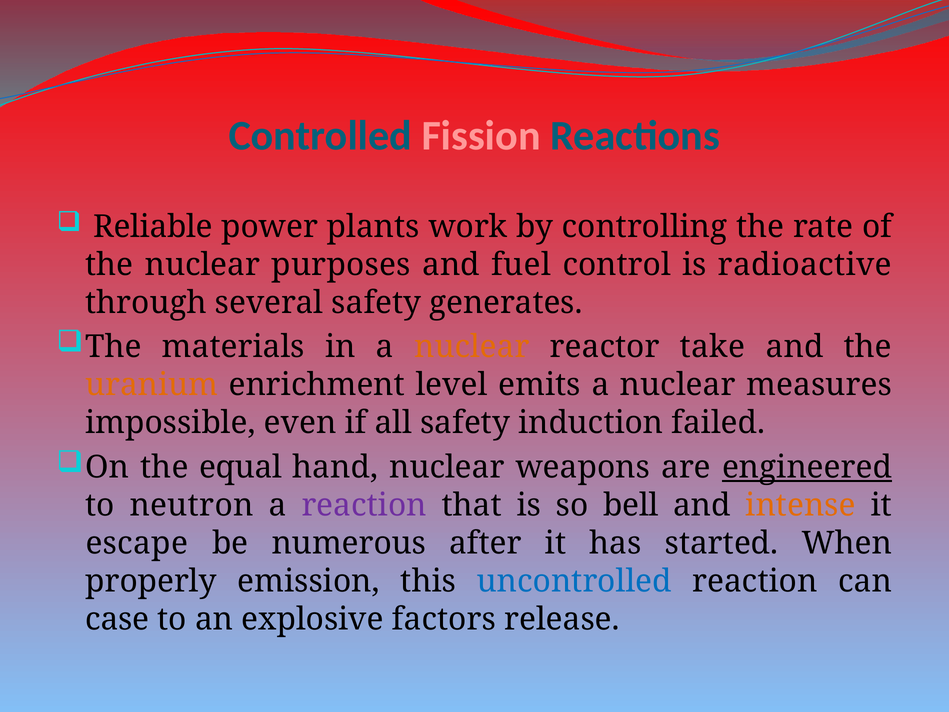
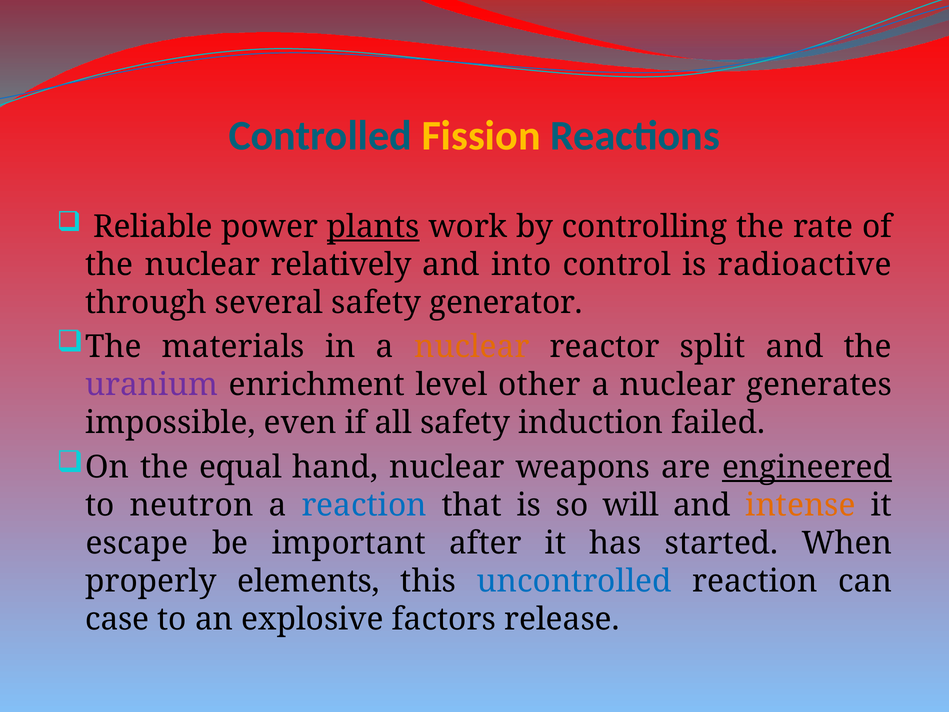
Fission colour: pink -> yellow (481, 136)
plants underline: none -> present (373, 227)
purposes: purposes -> relatively (341, 265)
fuel: fuel -> into (521, 265)
generates: generates -> generator (506, 303)
take: take -> split (713, 347)
uranium colour: orange -> purple (152, 385)
emits: emits -> other (539, 385)
measures: measures -> generates (819, 385)
reaction colour: purple -> blue (364, 505)
bell: bell -> will (631, 505)
numerous: numerous -> important (349, 543)
emission: emission -> elements (309, 581)
